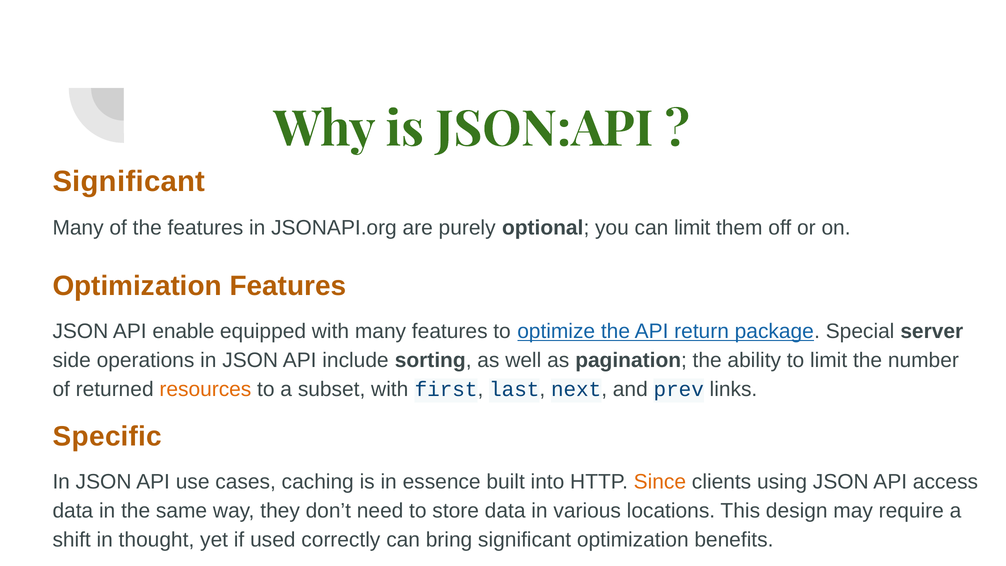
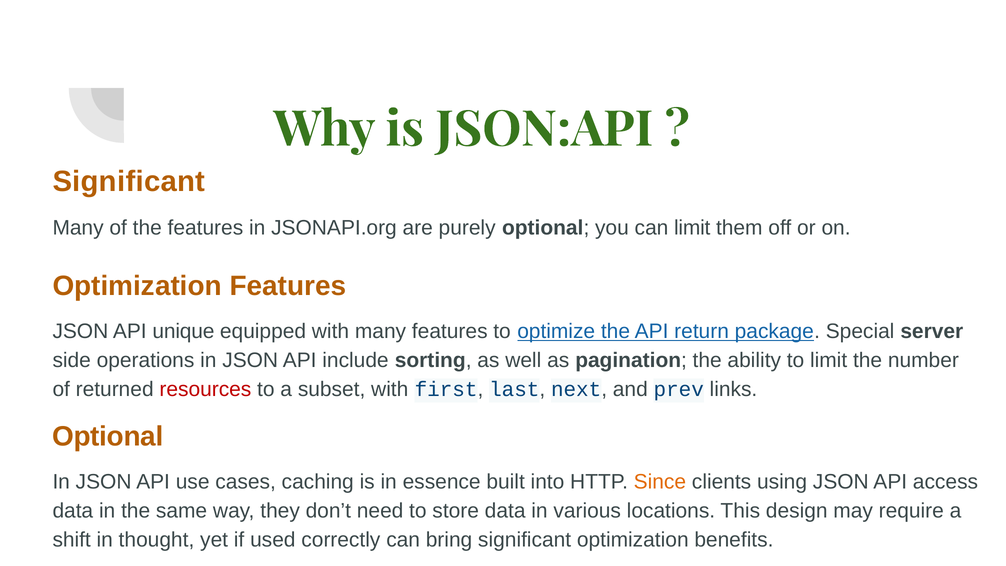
enable: enable -> unique (183, 331)
resources colour: orange -> red (205, 389)
Specific: Specific -> Optional (108, 437)
